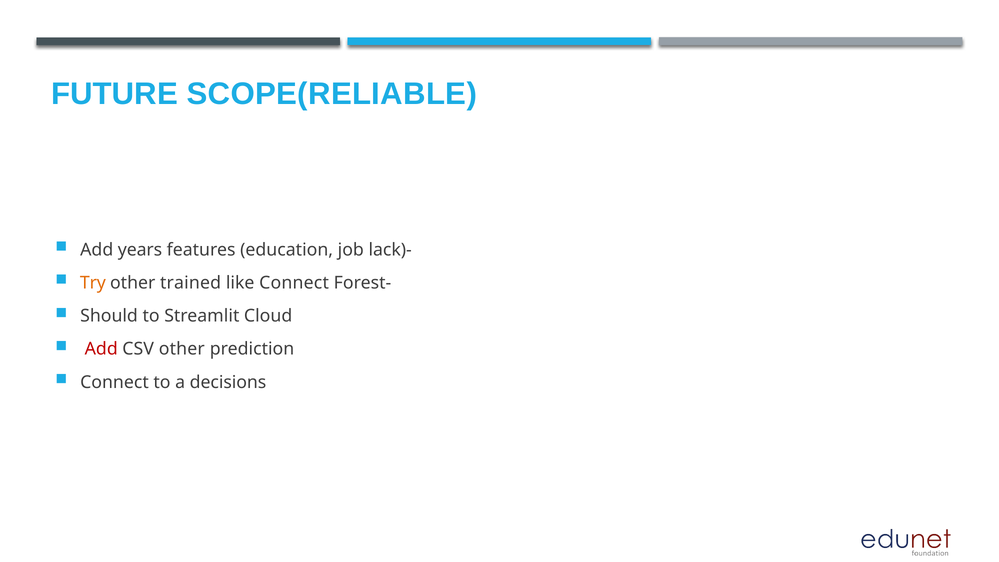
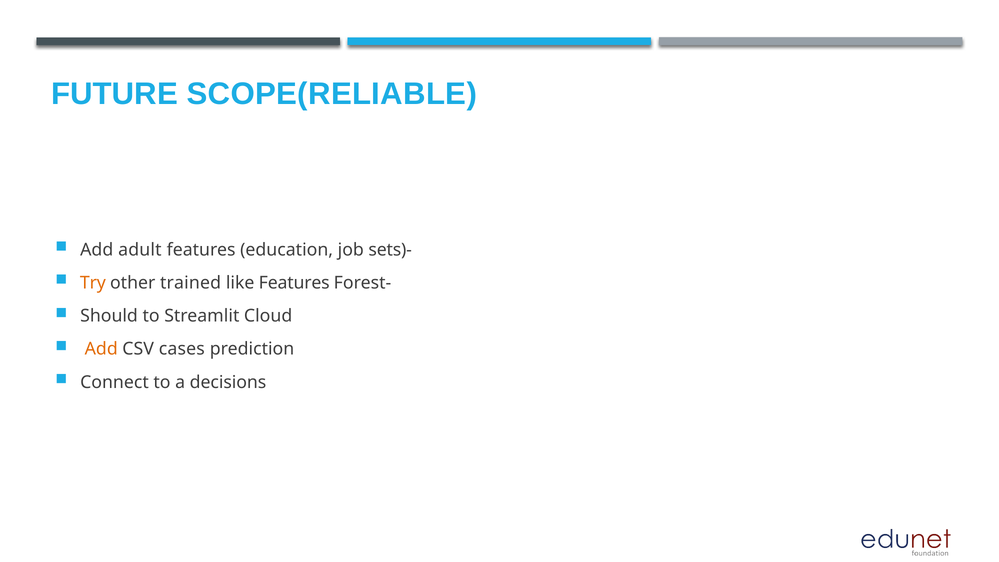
years: years -> adult (140, 250)
lack)-: lack)- -> sets)- (390, 250)
like Connect: Connect -> Features (294, 283)
Add colour: red -> orange (101, 349)
CSV other: other -> cases (182, 349)
